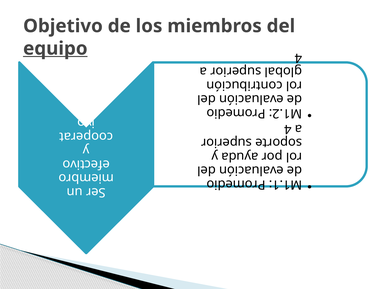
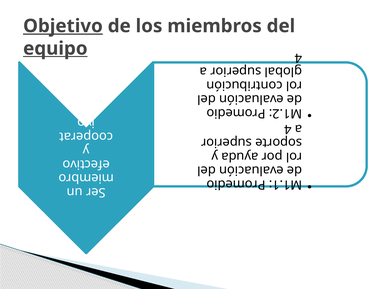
Objetivo underline: none -> present (63, 26)
